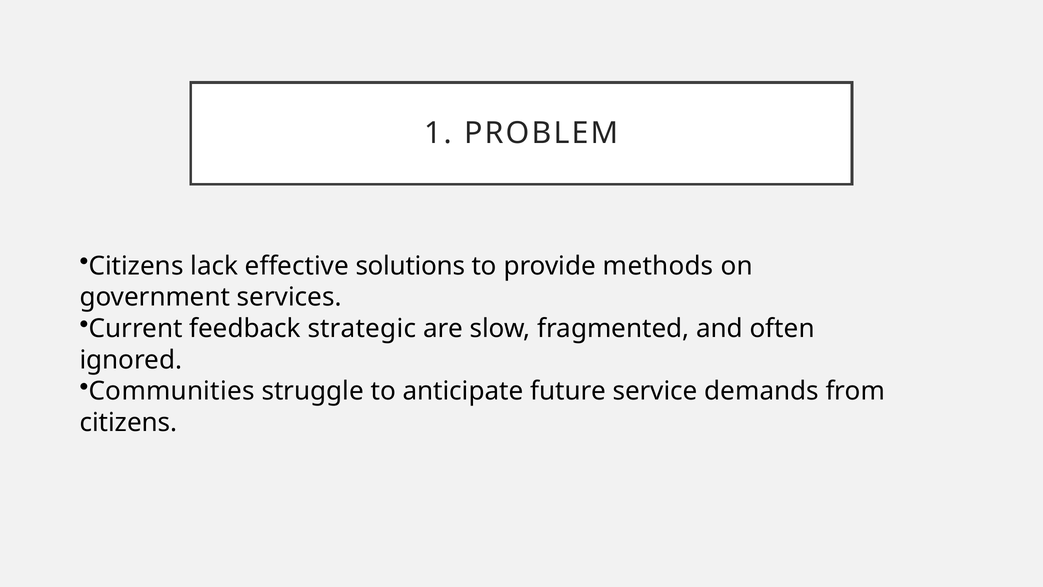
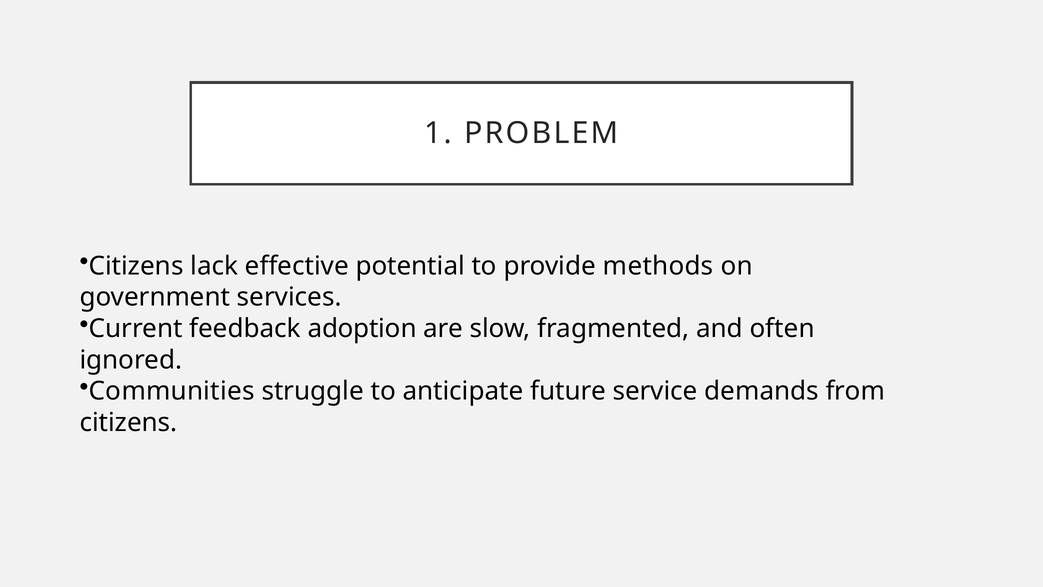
solutions: solutions -> potential (410, 266)
strategic: strategic -> adoption (362, 328)
